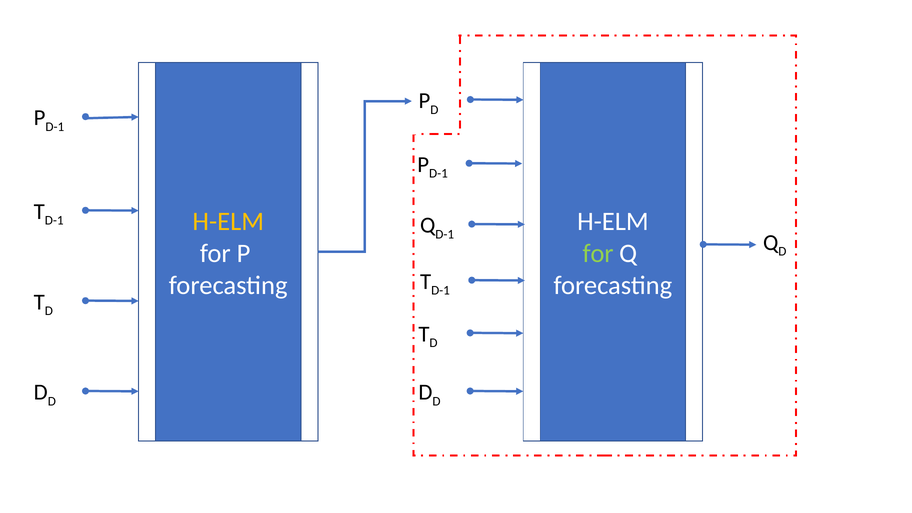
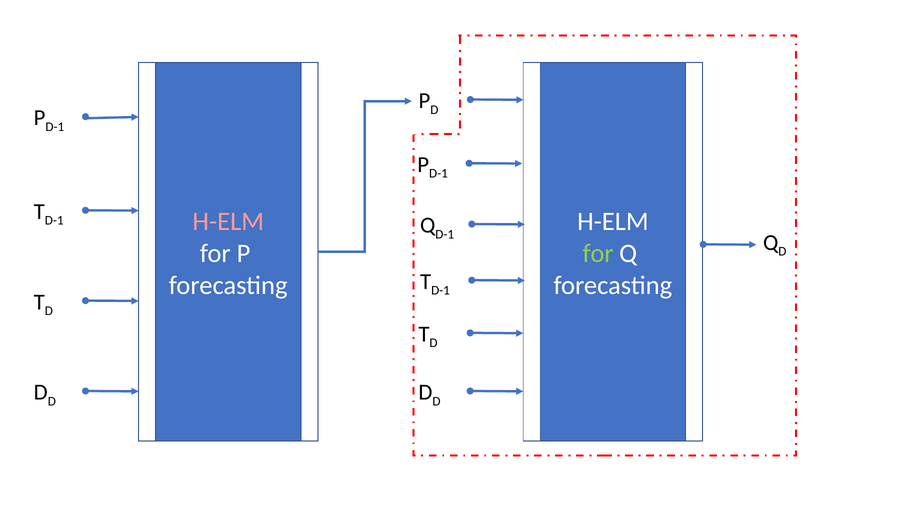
H-ELM colour: yellow -> pink (228, 222)
